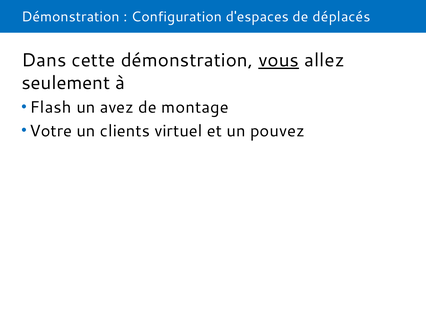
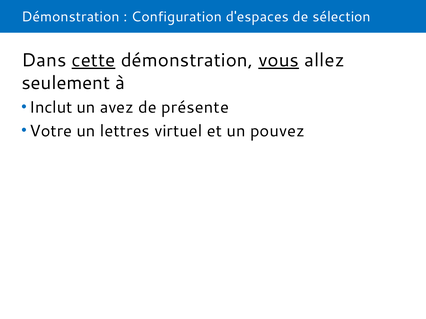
déplacés: déplacés -> sélection (342, 17)
cette underline: none -> present (94, 60)
Flash: Flash -> Inclut (51, 108)
montage: montage -> présente (195, 108)
clients: clients -> lettres (125, 131)
